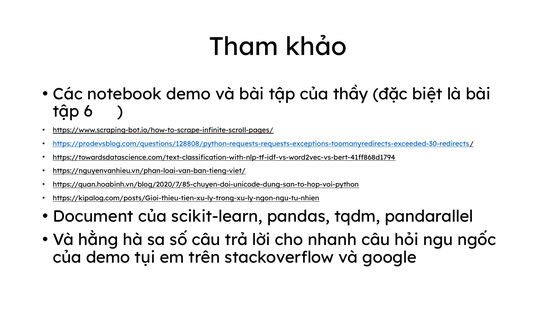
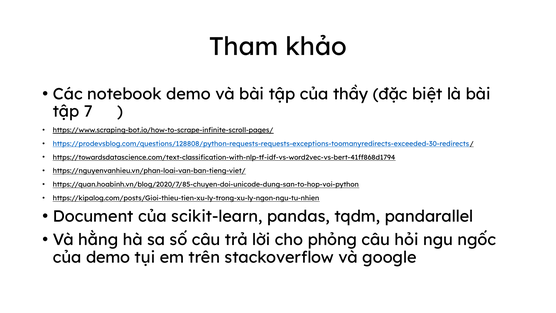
6: 6 -> 7 (88, 111)
nhanh: nhanh -> phỏng (332, 240)
